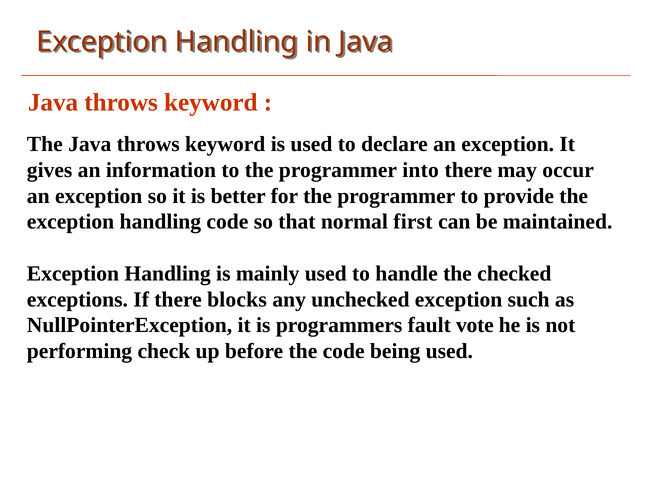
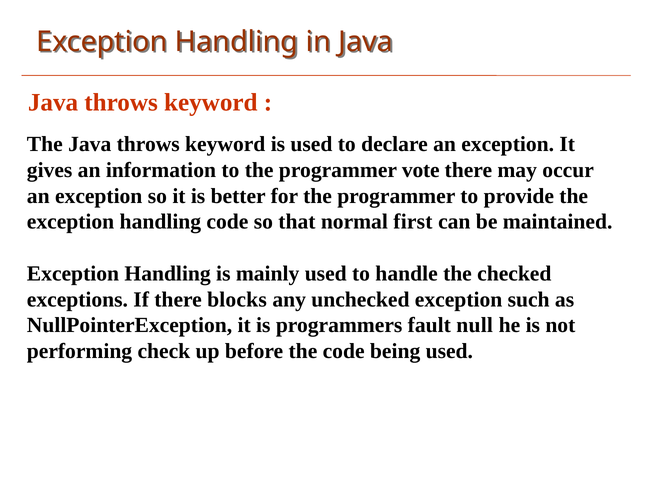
into: into -> vote (421, 170)
vote: vote -> null (475, 325)
